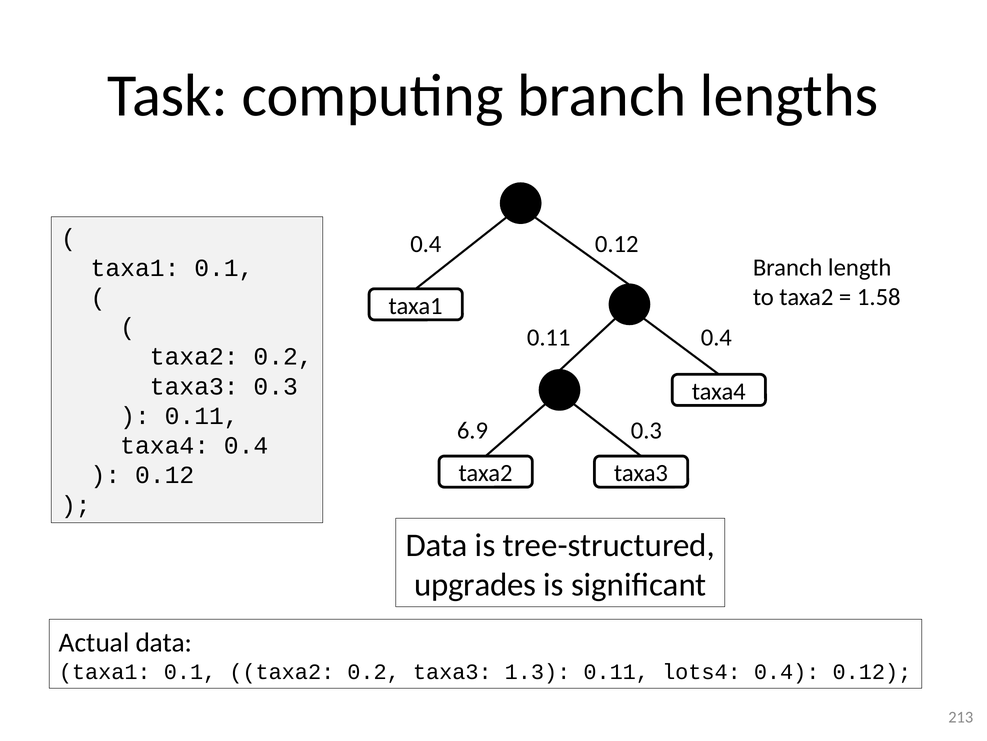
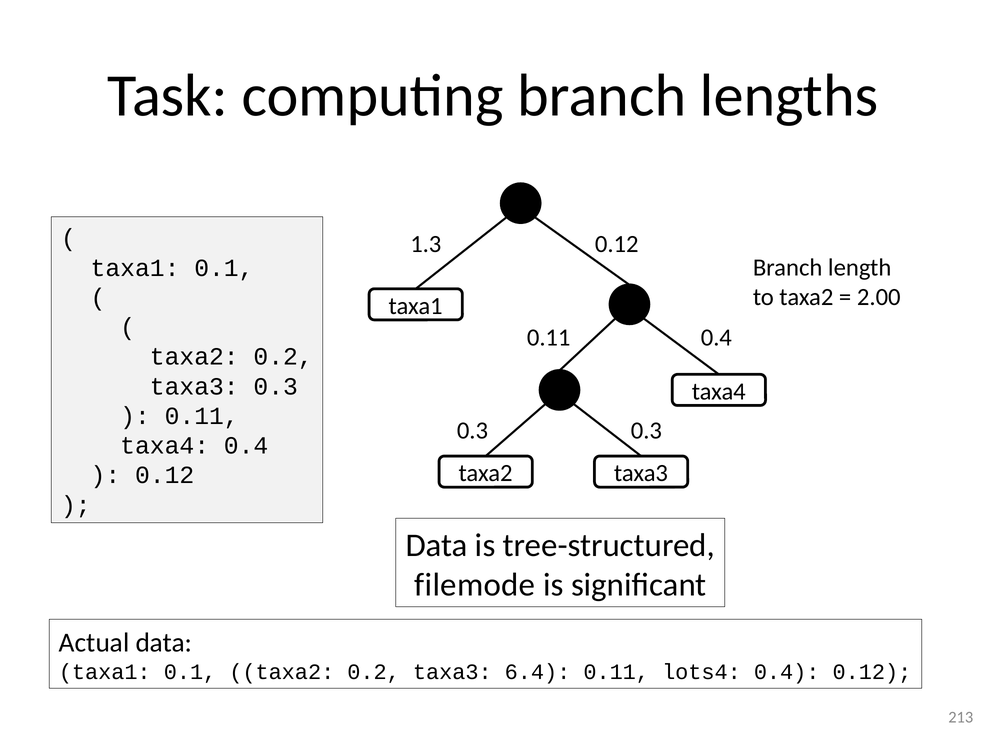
0.4: 0.4 -> 1.3 (426, 244)
1.58: 1.58 -> 2.00 (879, 297)
6.9: 6.9 -> 0.3 (472, 430)
upgrades: upgrades -> filemode (475, 584)
1.3: 1.3 -> 6.4 (538, 671)
